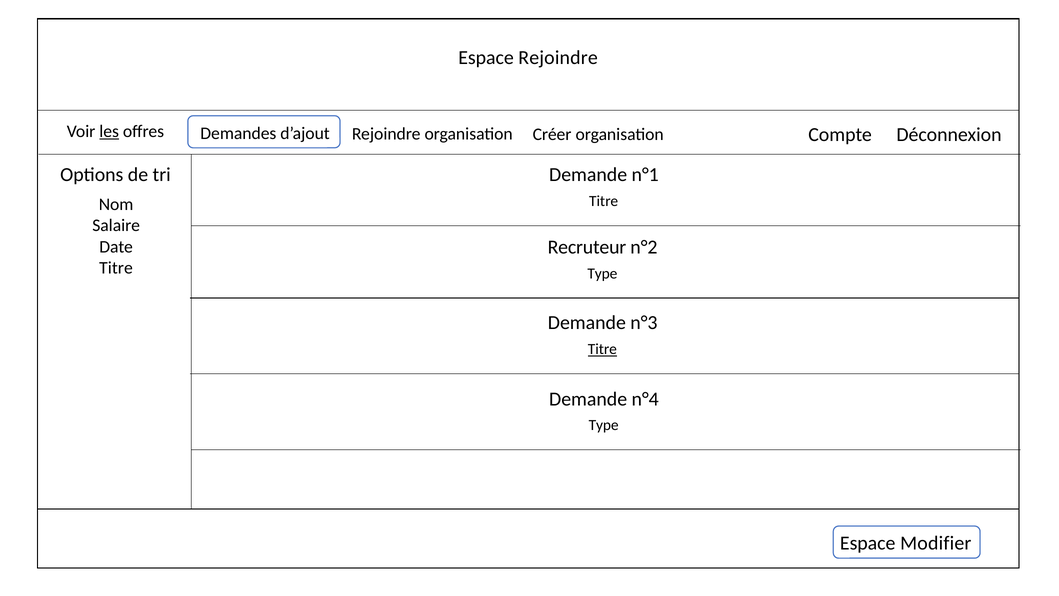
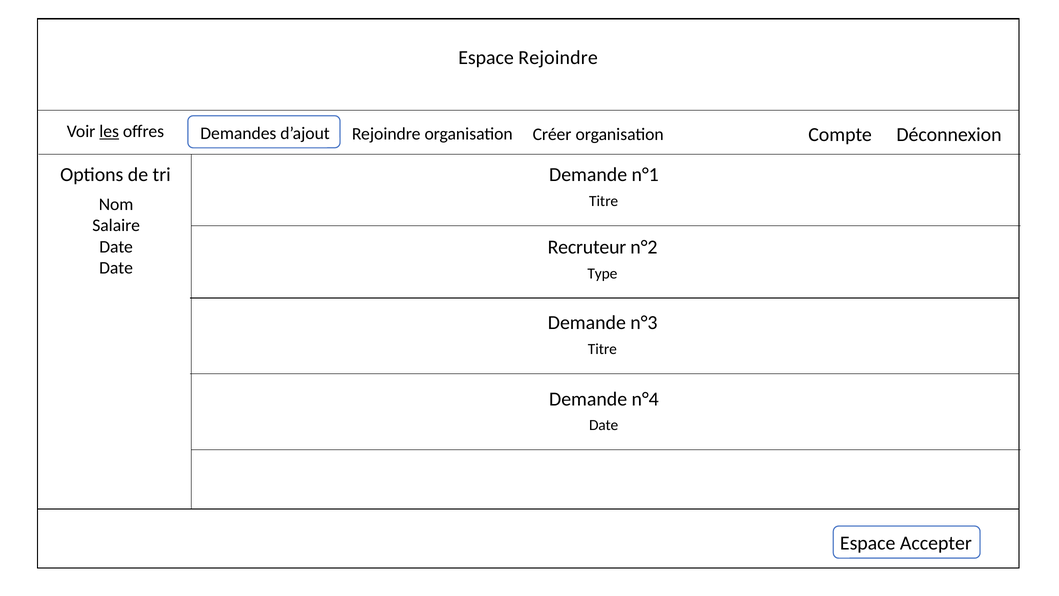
Titre: Titre -> Date (116, 268)
Titre underline: present -> none (602, 349)
Type: Type -> Date (604, 425)
Modifier: Modifier -> Accepter (936, 543)
